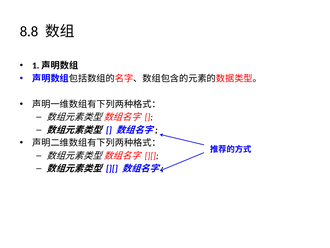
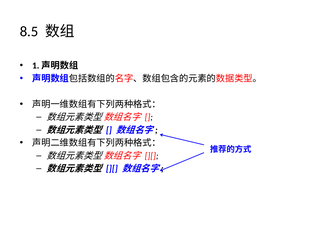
8.8: 8.8 -> 8.5 (29, 32)
